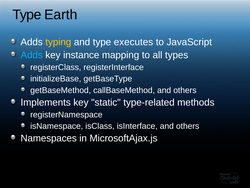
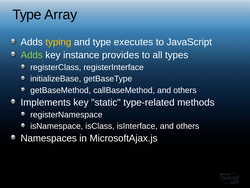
Earth: Earth -> Array (61, 15)
Adds colour: light blue -> light green (32, 55)
mapping: mapping -> provides (121, 55)
